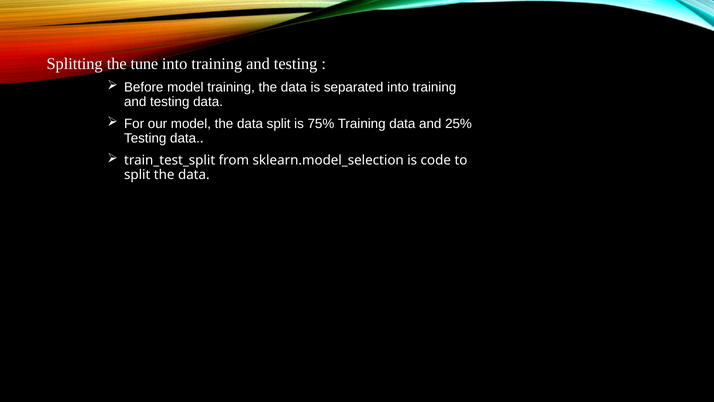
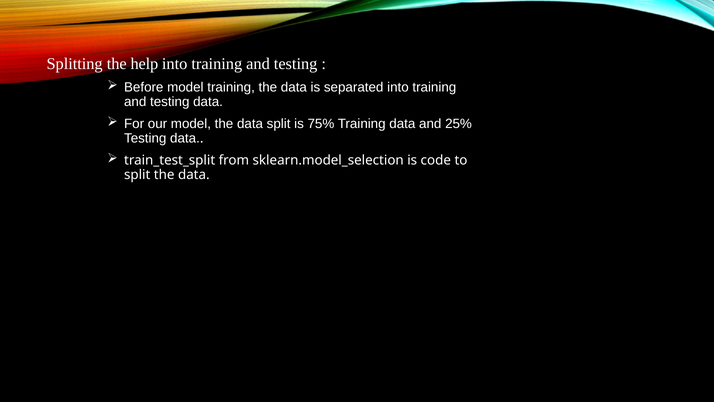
tune: tune -> help (144, 64)
